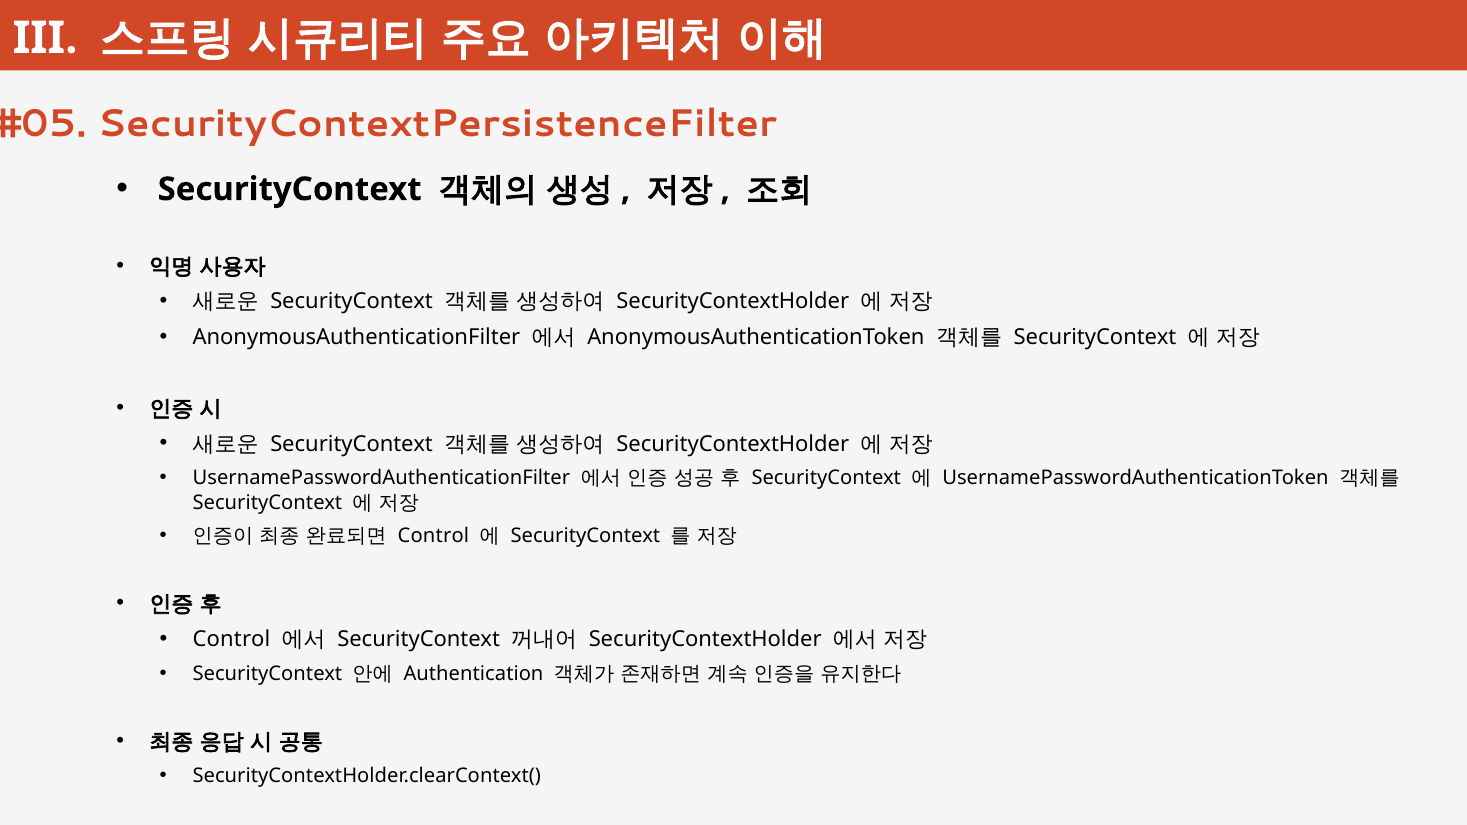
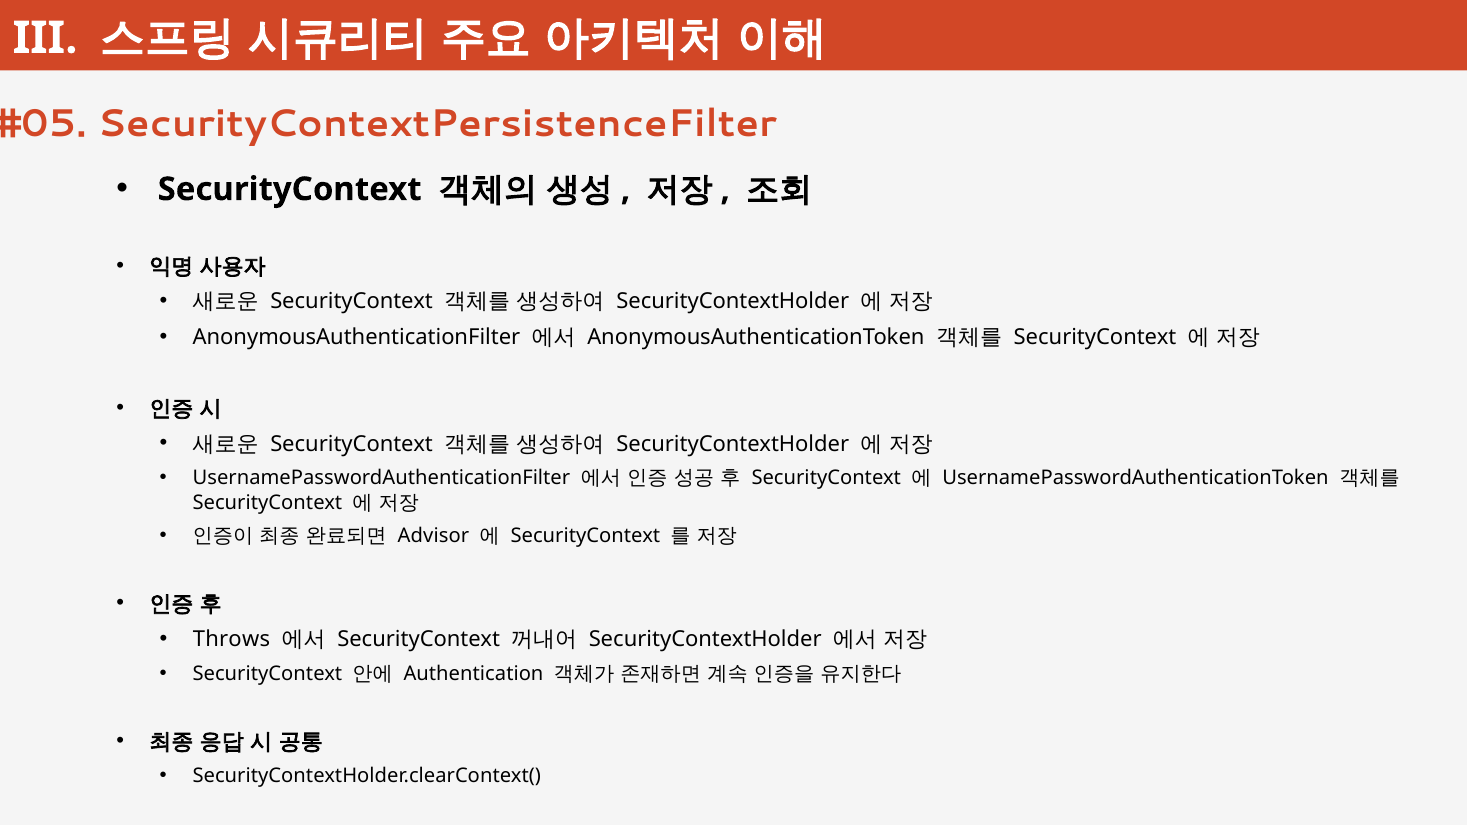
Control: Control -> Advisor (433, 536)
Control: Control -> Throws (231, 639)
